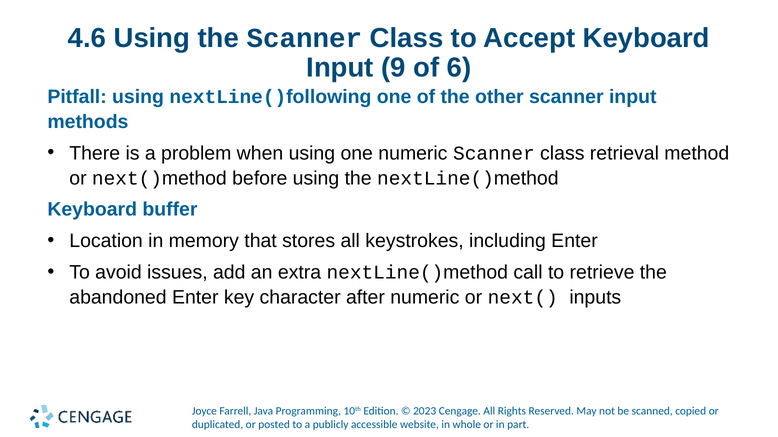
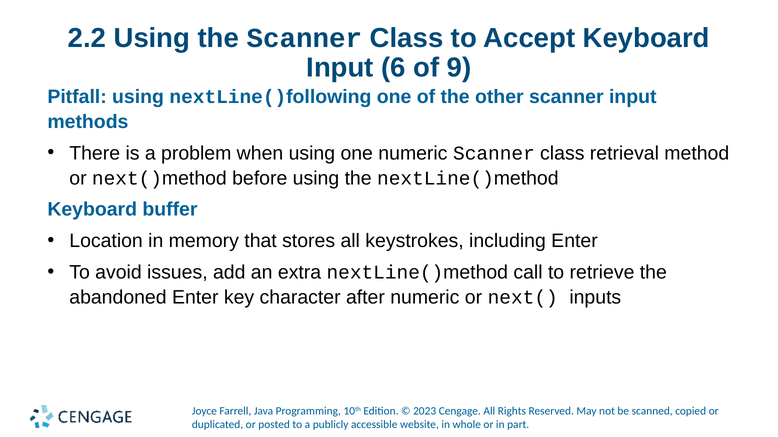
4.6: 4.6 -> 2.2 (87, 38)
9: 9 -> 6 (393, 68)
6: 6 -> 9 (459, 68)
